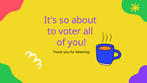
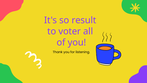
about: about -> result (84, 20)
